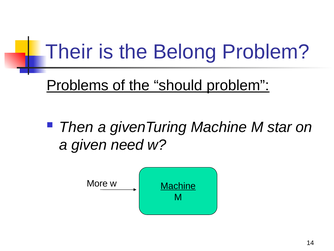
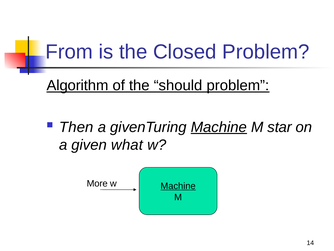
Their: Their -> From (69, 52)
Belong: Belong -> Closed (185, 52)
Problems: Problems -> Algorithm (78, 85)
Machine underline: none -> present (219, 127)
need: need -> what (127, 145)
